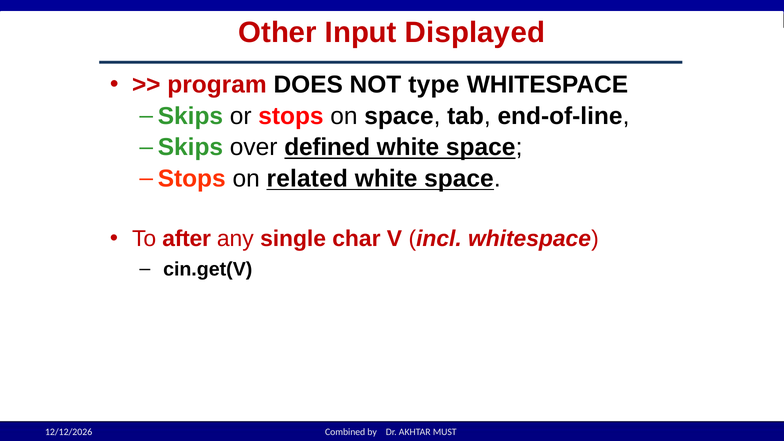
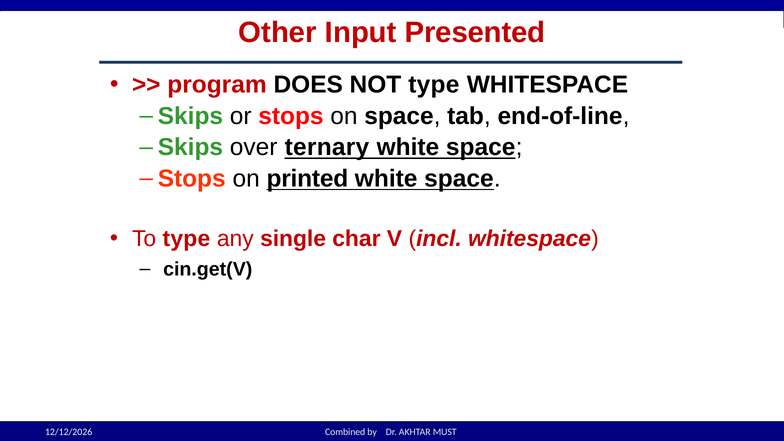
Displayed: Displayed -> Presented (475, 32)
defined: defined -> ternary (327, 147)
related: related -> printed (307, 179)
To after: after -> type (186, 238)
